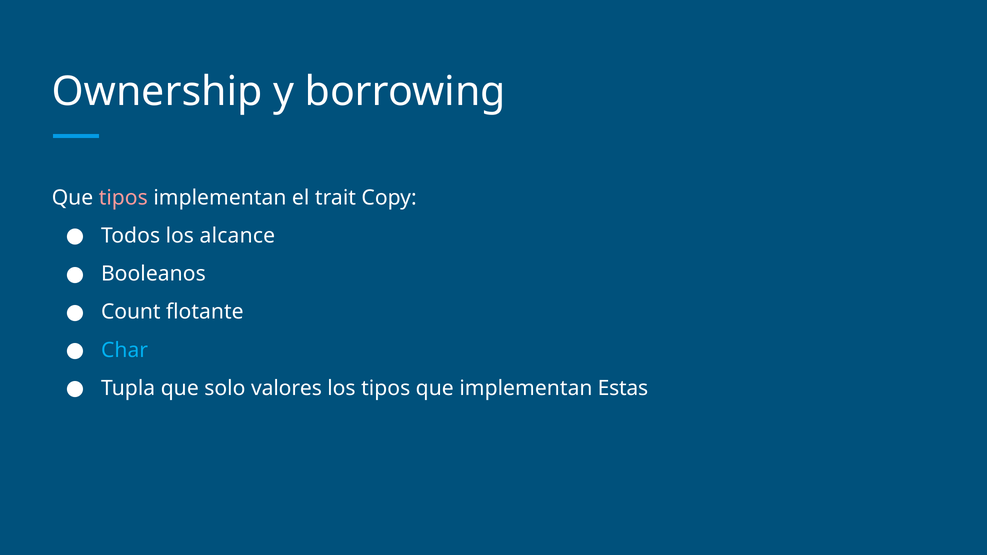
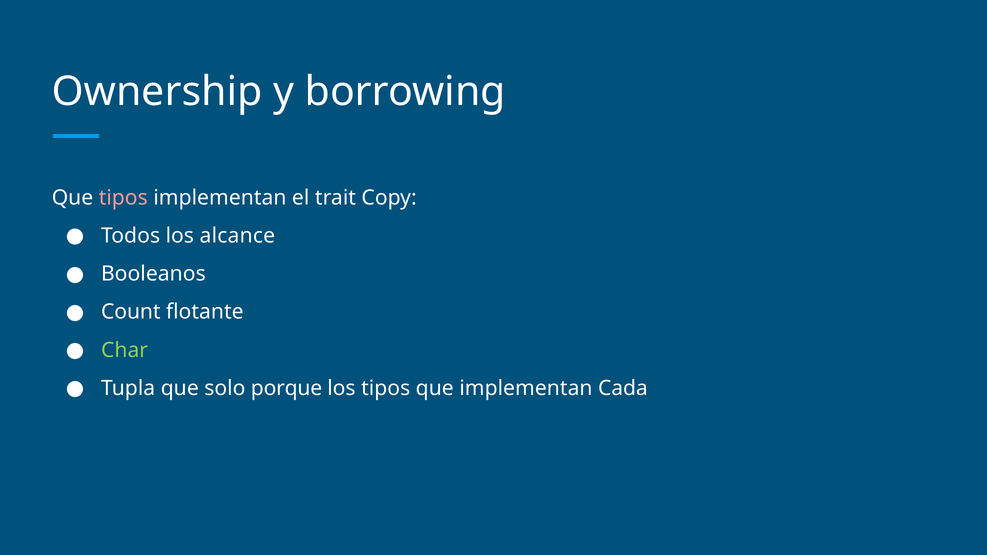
Char colour: light blue -> light green (125, 350)
valores: valores -> porque (287, 388)
Estas: Estas -> Cada (623, 388)
